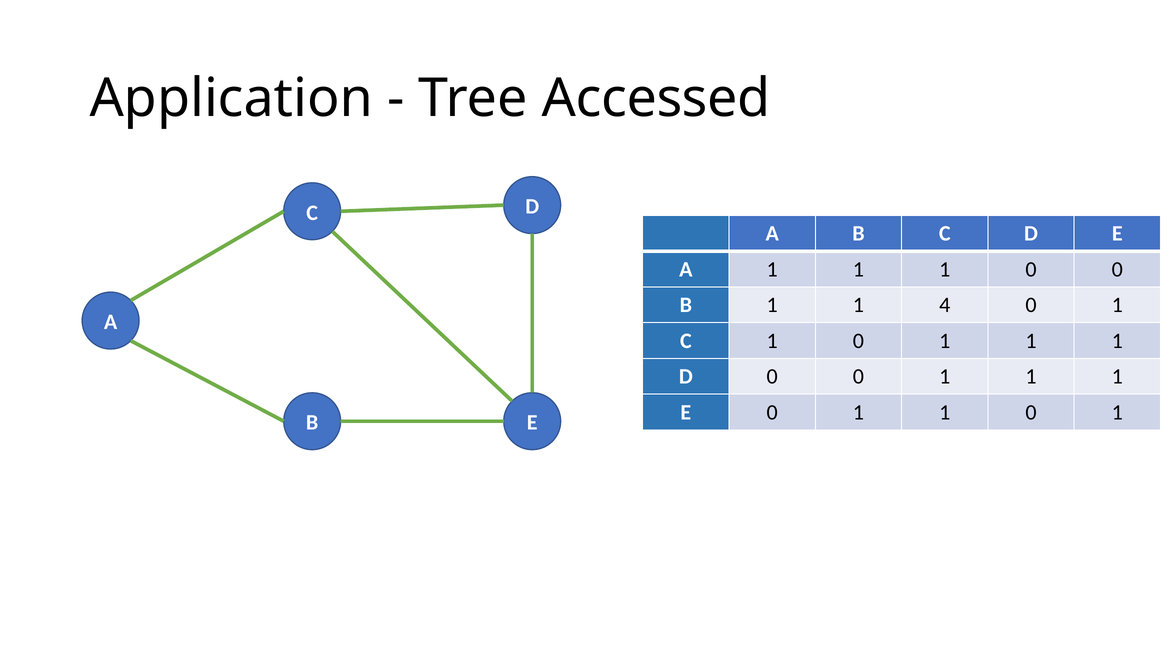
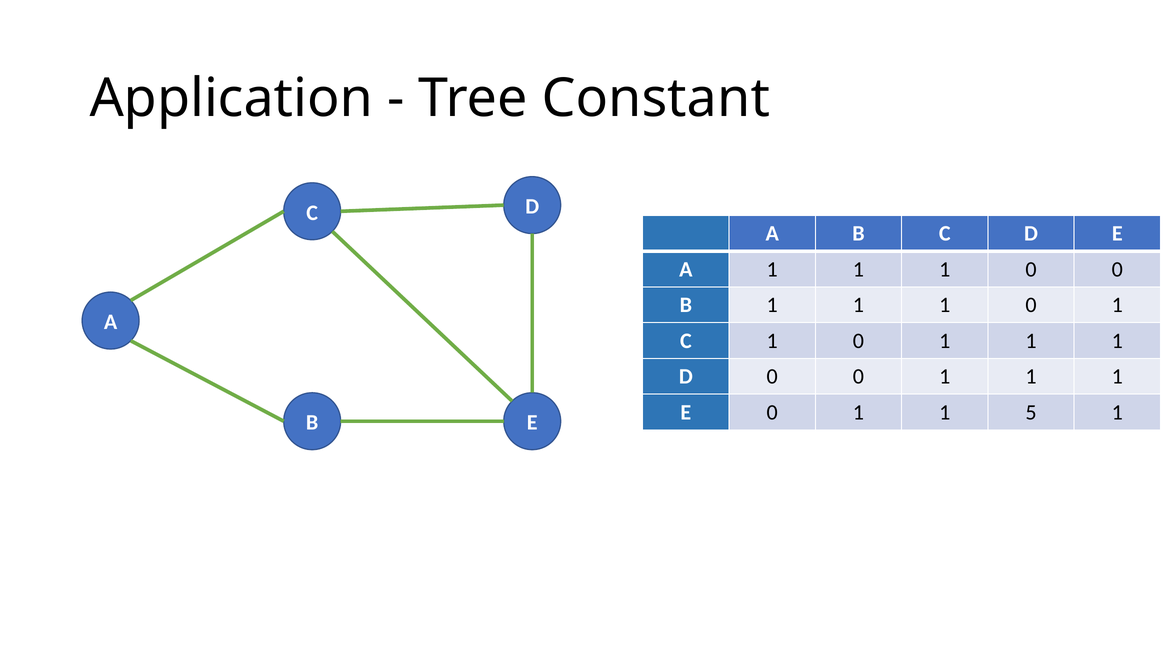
Accessed: Accessed -> Constant (656, 99)
B 1 1 4: 4 -> 1 (945, 305)
0 1 1 0: 0 -> 5 (1031, 412)
